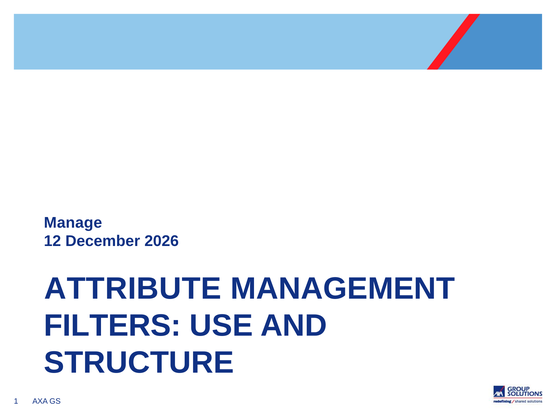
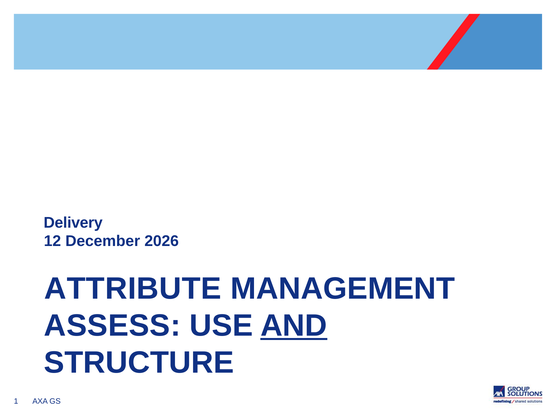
Manage: Manage -> Delivery (73, 223)
FILTERS: FILTERS -> ASSESS (112, 326)
AND underline: none -> present (294, 326)
